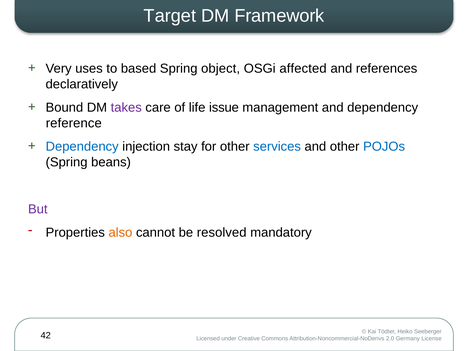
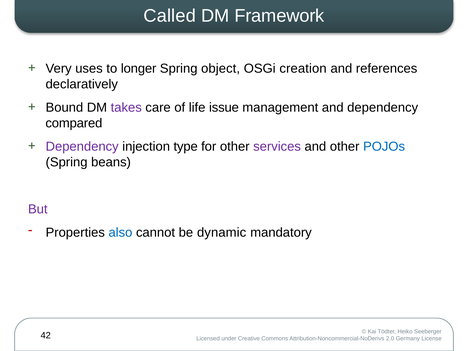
Target: Target -> Called (170, 16)
based: based -> longer (139, 69)
affected: affected -> creation (303, 69)
reference: reference -> compared (74, 123)
Dependency colour: blue -> purple (82, 147)
stay: stay -> type (186, 147)
services colour: blue -> purple (277, 147)
also colour: orange -> blue (120, 232)
resolved: resolved -> dynamic (222, 232)
